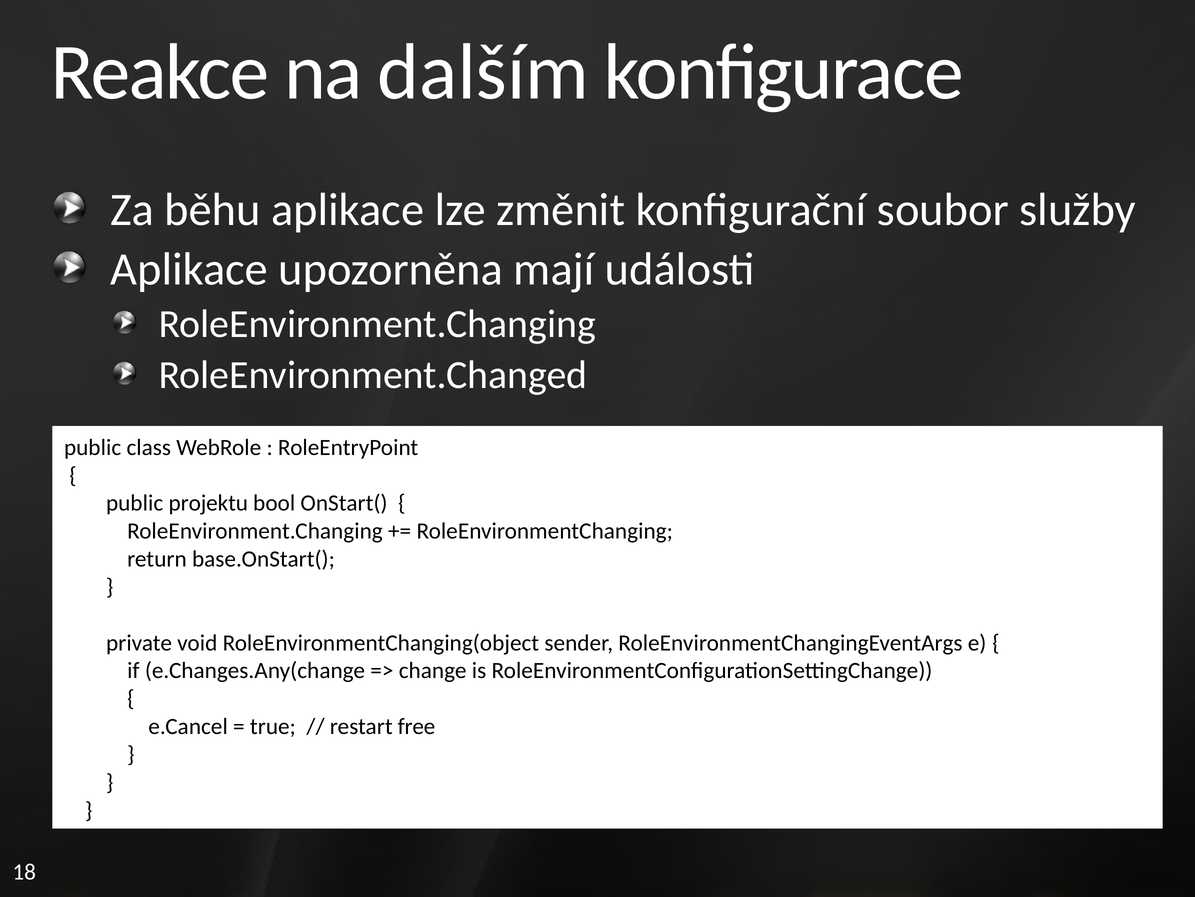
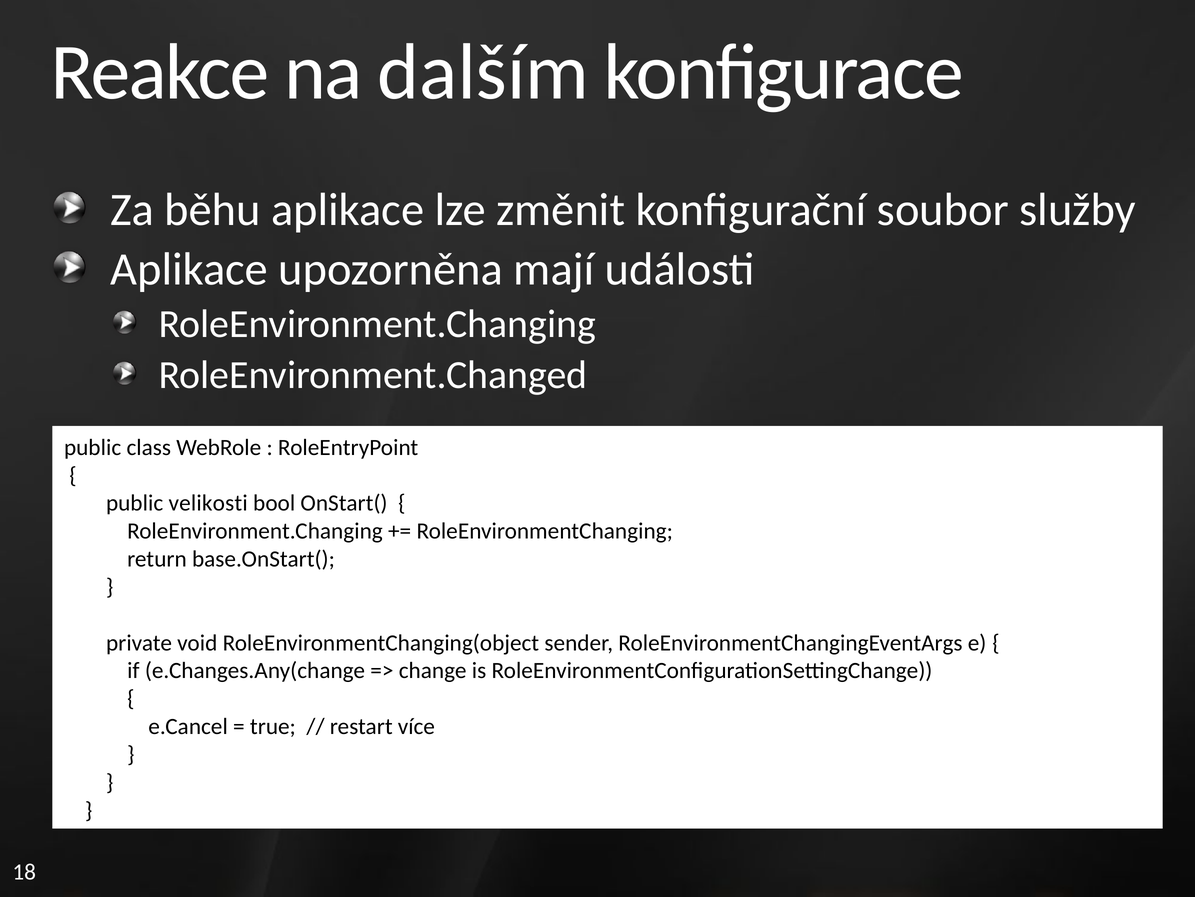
projektu: projektu -> velikosti (208, 503)
free: free -> více (416, 726)
